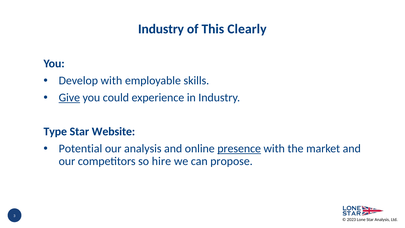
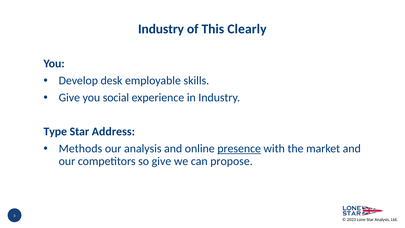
Develop with: with -> desk (112, 81)
Give underline: present -> none (69, 98)
could: could -> social (116, 98)
Website: Website -> Address (113, 132)
Potential: Potential -> Methods (80, 149)
so hire: hire -> give (161, 161)
